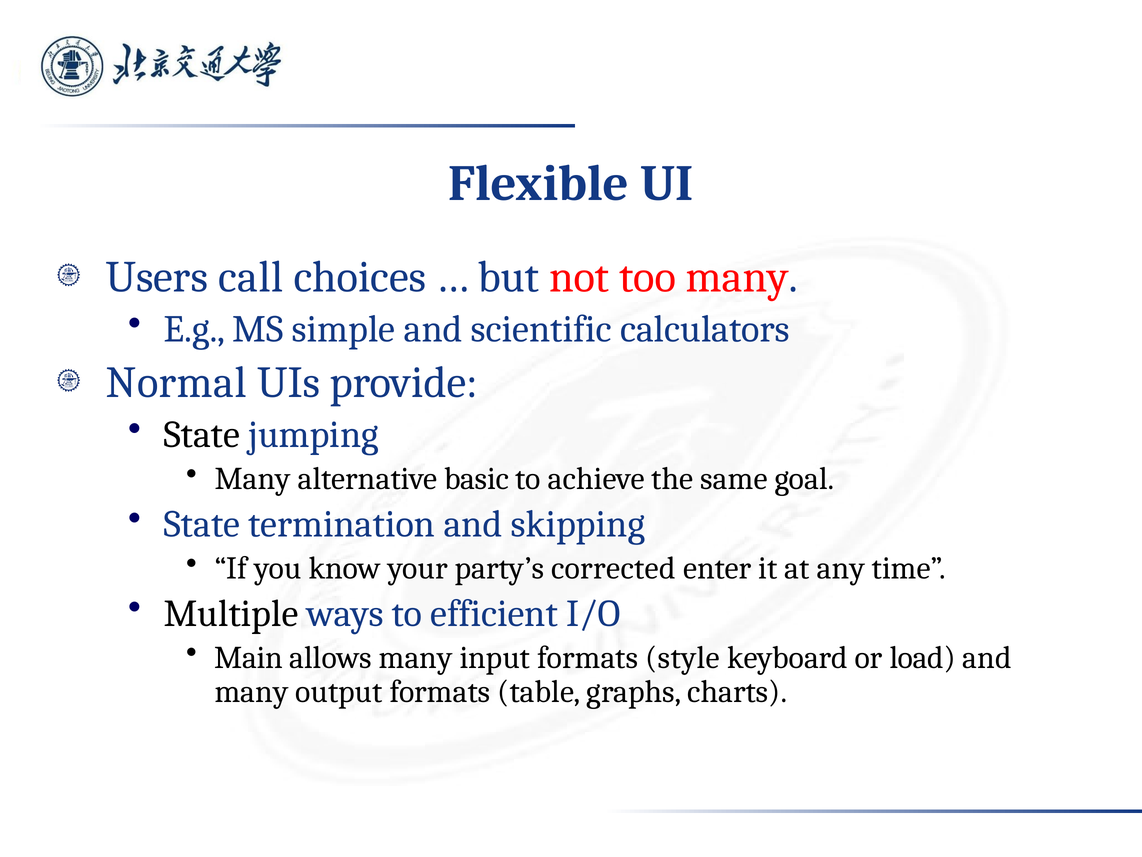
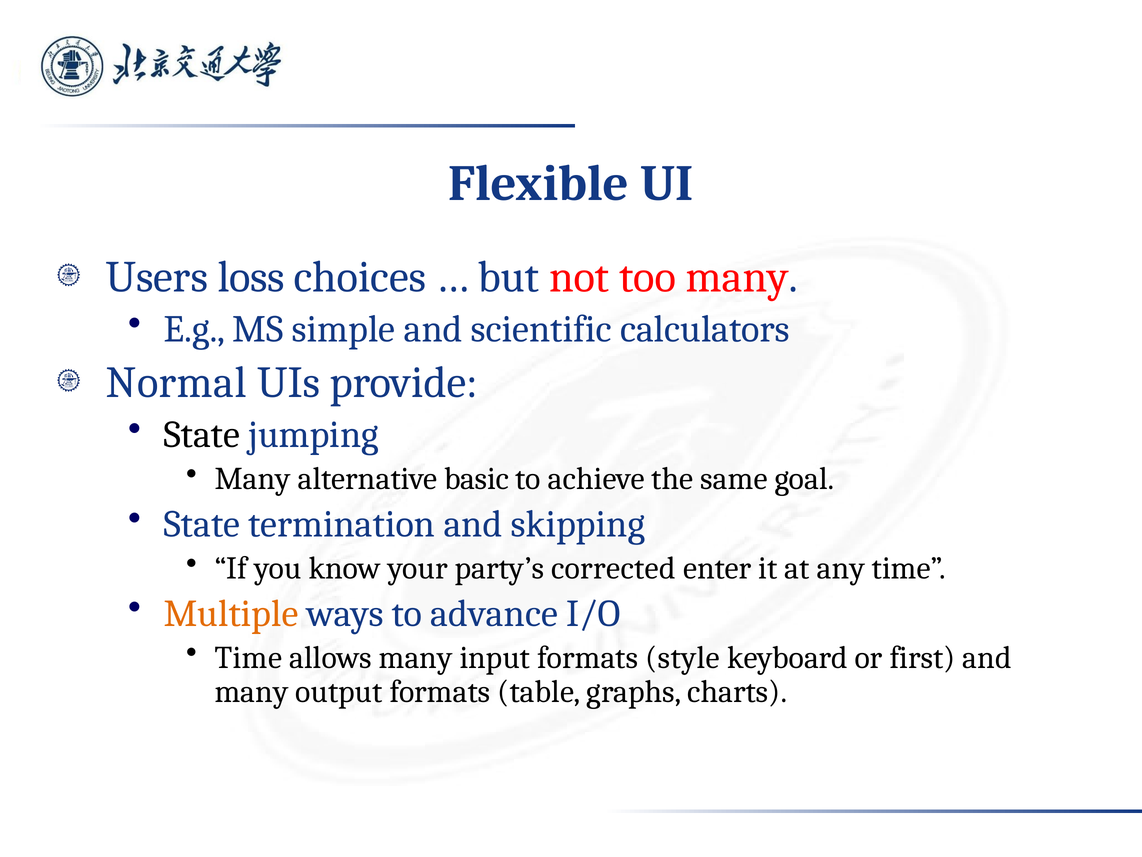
call: call -> loss (251, 277)
Multiple colour: black -> orange (231, 613)
efficient: efficient -> advance (494, 613)
Main: Main -> Time (248, 657)
load: load -> first (922, 657)
